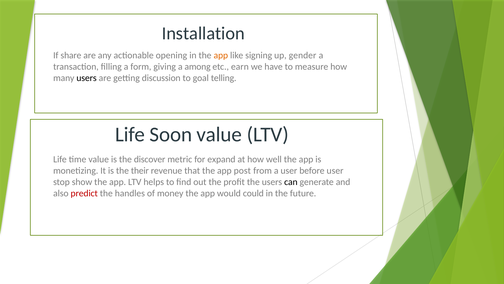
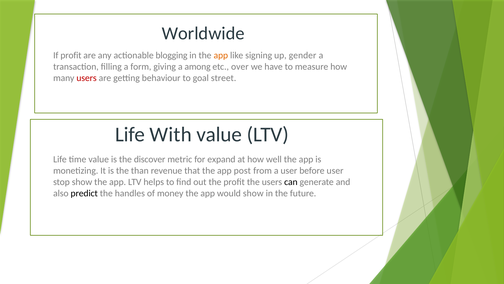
Installation: Installation -> Worldwide (203, 33)
If share: share -> profit (71, 55)
opening: opening -> blogging (172, 55)
earn: earn -> over (240, 67)
users colour: black -> red (87, 78)
discussion: discussion -> behaviour (161, 78)
telling: telling -> street (224, 78)
Soon: Soon -> With (171, 134)
their: their -> than (140, 170)
predict colour: red -> black (84, 193)
would could: could -> show (253, 193)
